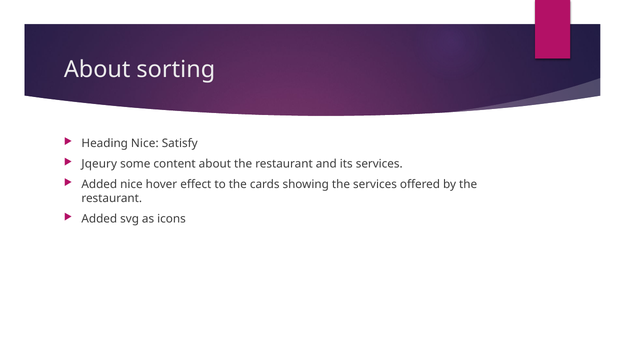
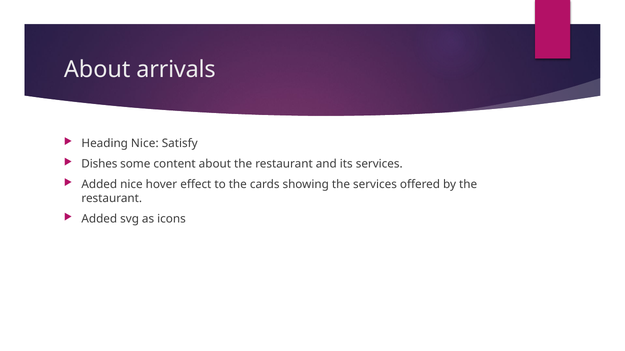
sorting: sorting -> arrivals (176, 70)
Jqeury: Jqeury -> Dishes (99, 164)
